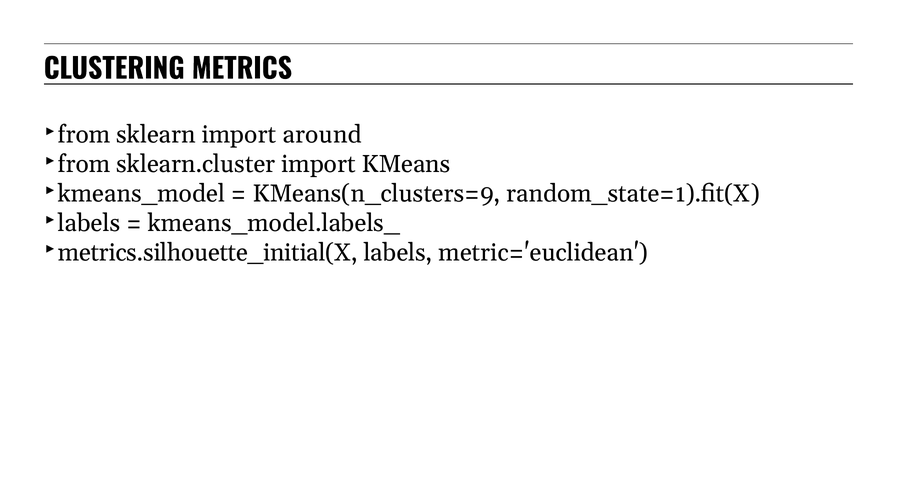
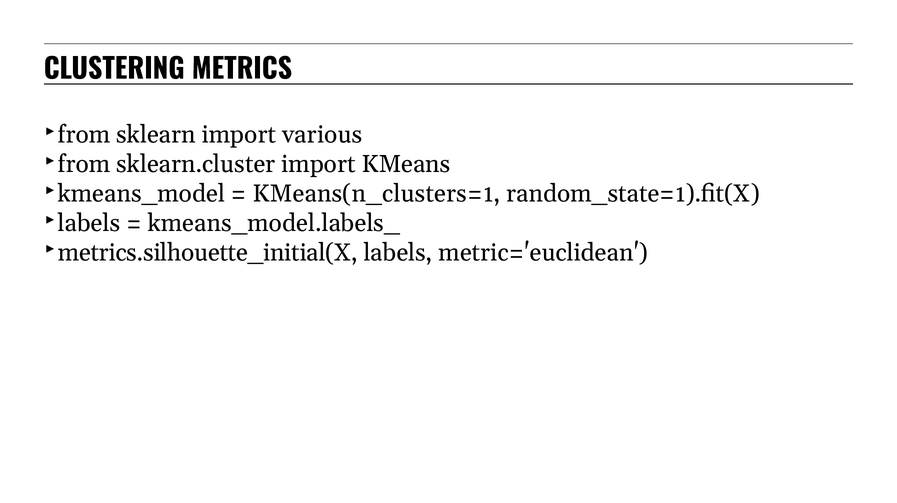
around: around -> various (322, 135)
KMeans(n_clusters=9: KMeans(n_clusters=9 -> KMeans(n_clusters=1 (376, 194)
